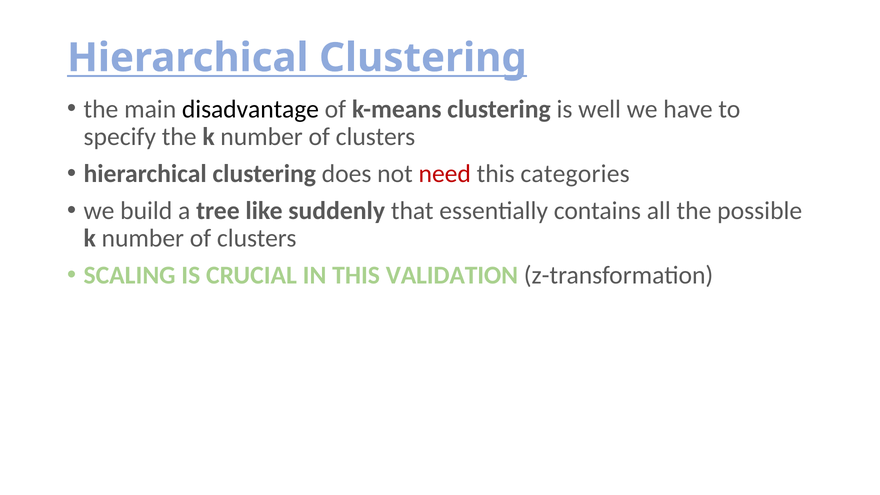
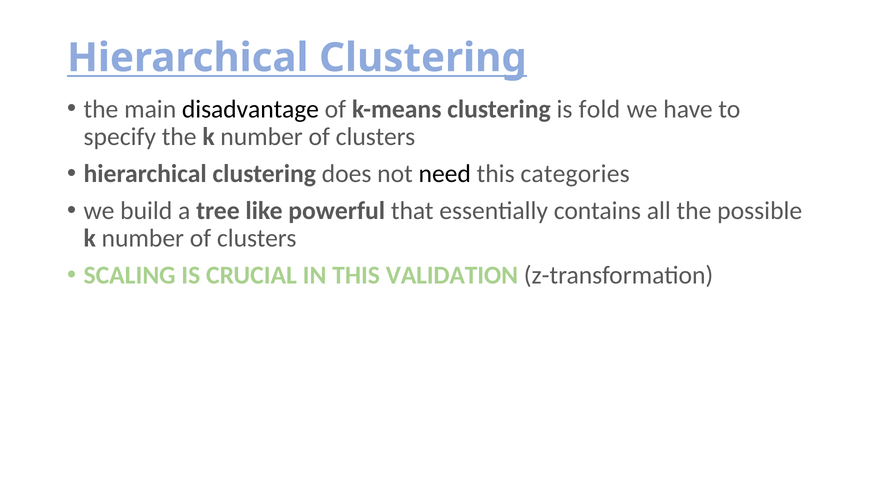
well: well -> fold (599, 109)
need colour: red -> black (445, 174)
suddenly: suddenly -> powerful (337, 211)
